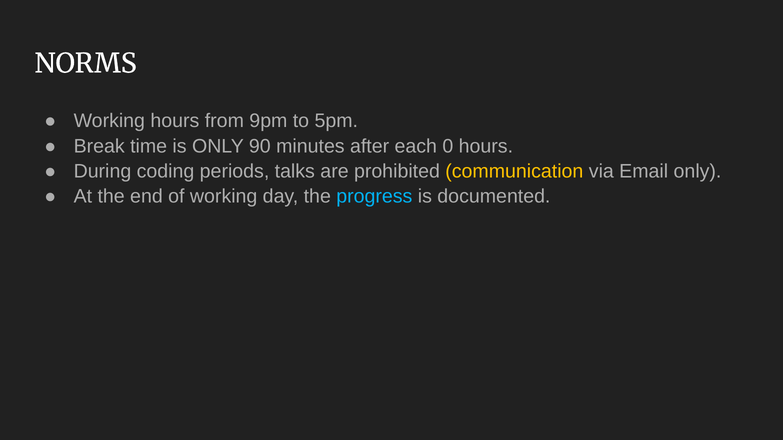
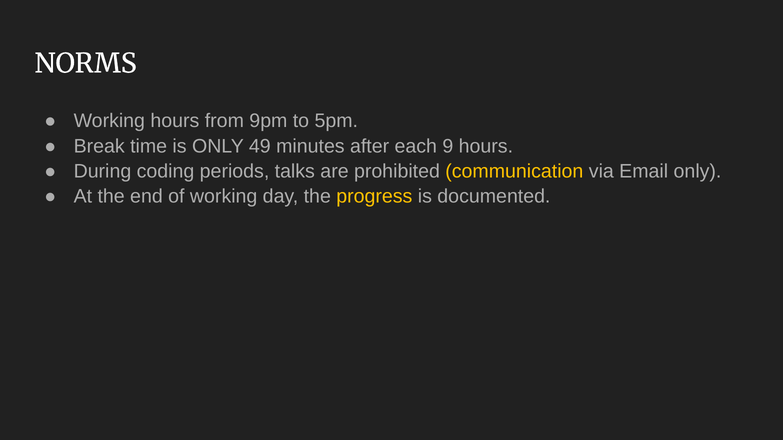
90: 90 -> 49 (260, 146)
0: 0 -> 9 (448, 146)
progress colour: light blue -> yellow (374, 197)
